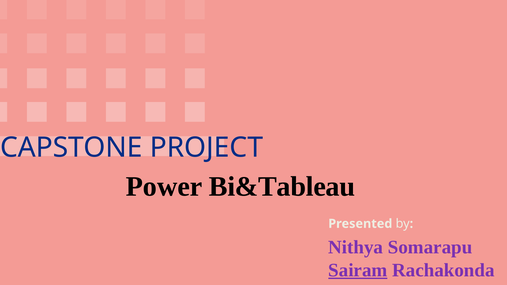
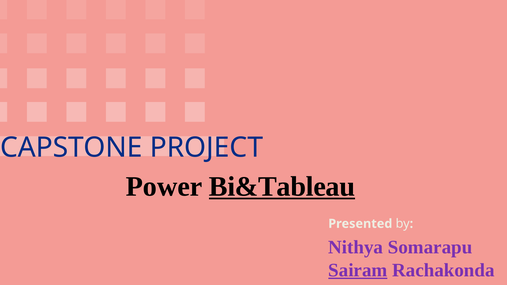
Bi&Tableau underline: none -> present (282, 187)
